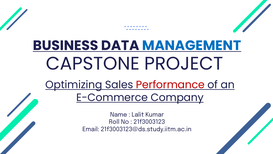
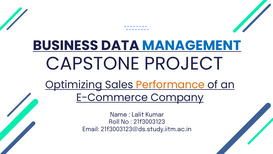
Performance colour: red -> orange (170, 85)
